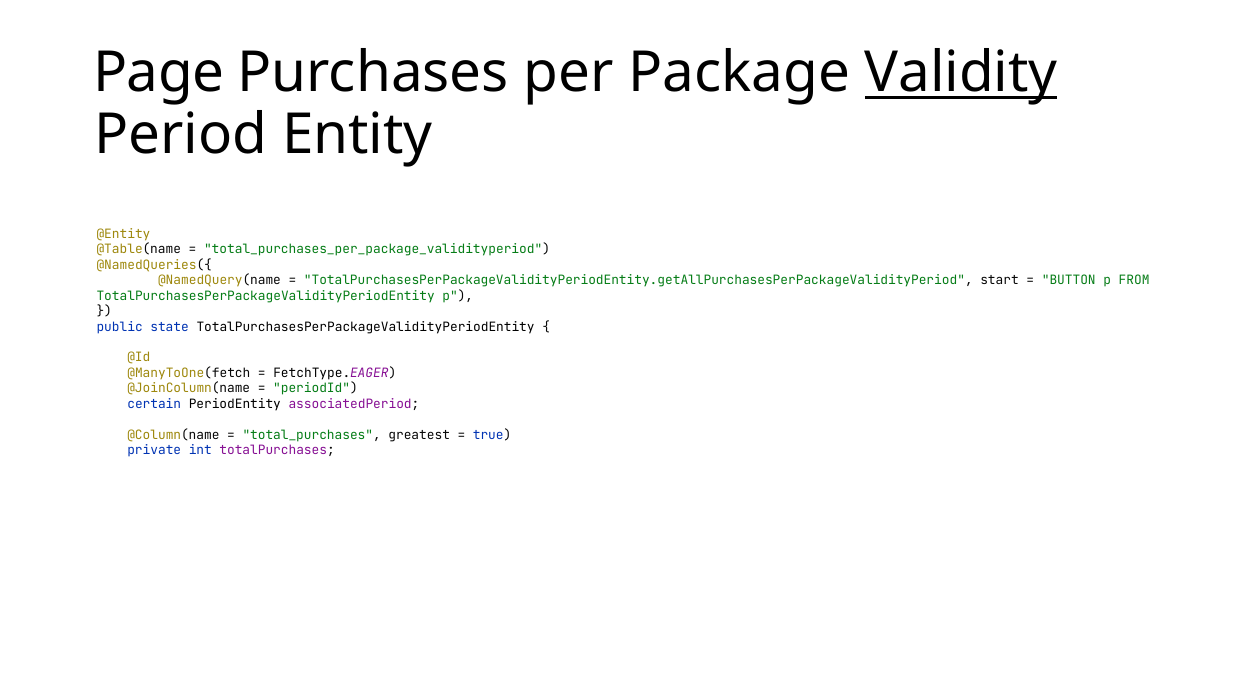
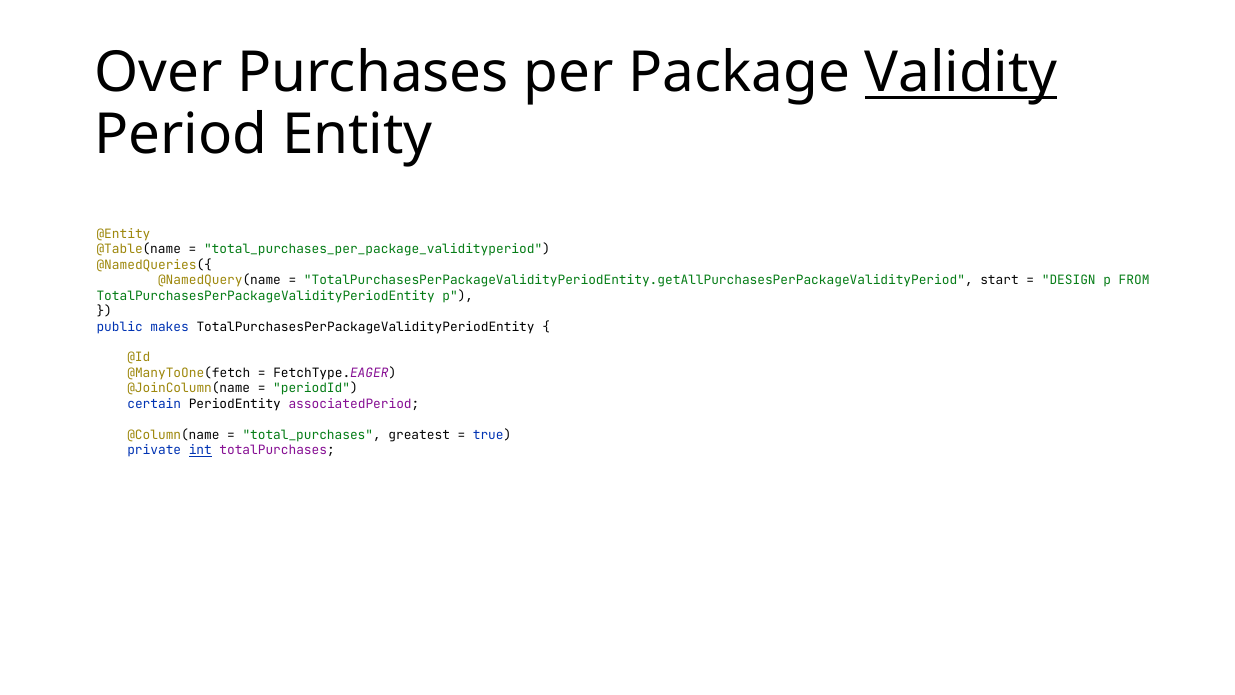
Page: Page -> Over (158, 73)
BUTTON: BUTTON -> DESIGN (1069, 280)
state: state -> makes (170, 327)
int underline: none -> present (200, 450)
